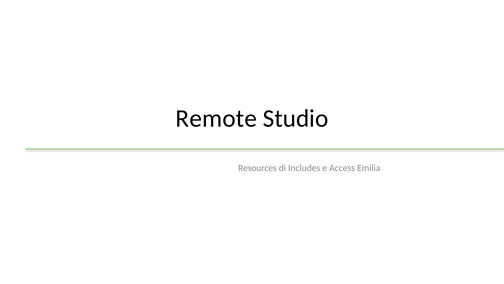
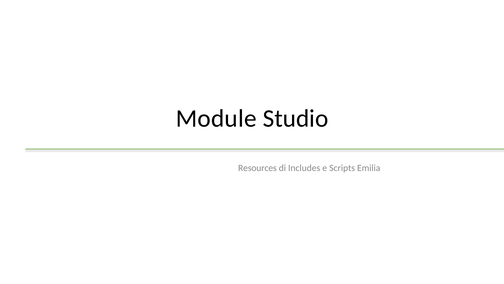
Remote: Remote -> Module (216, 118)
Access: Access -> Scripts (342, 168)
